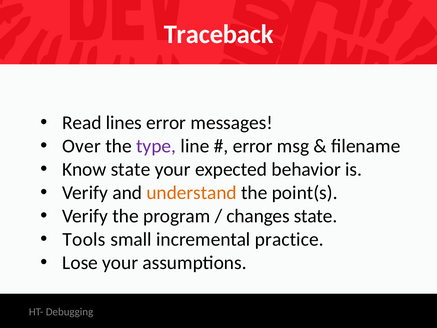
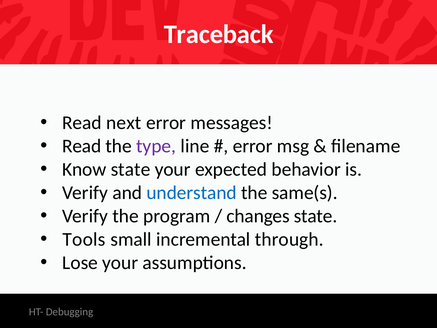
lines: lines -> next (124, 123)
Over: Over -> Read (82, 146)
understand colour: orange -> blue (192, 193)
point(s: point(s -> same(s (305, 193)
practice: practice -> through (289, 239)
